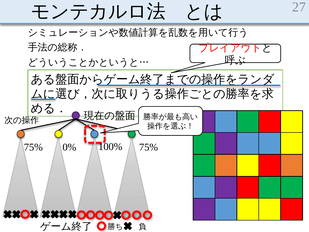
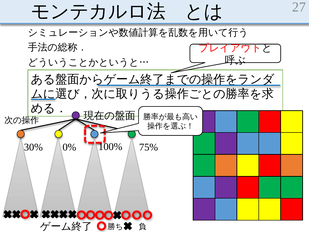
75%: 75% -> 30% (33, 147)
